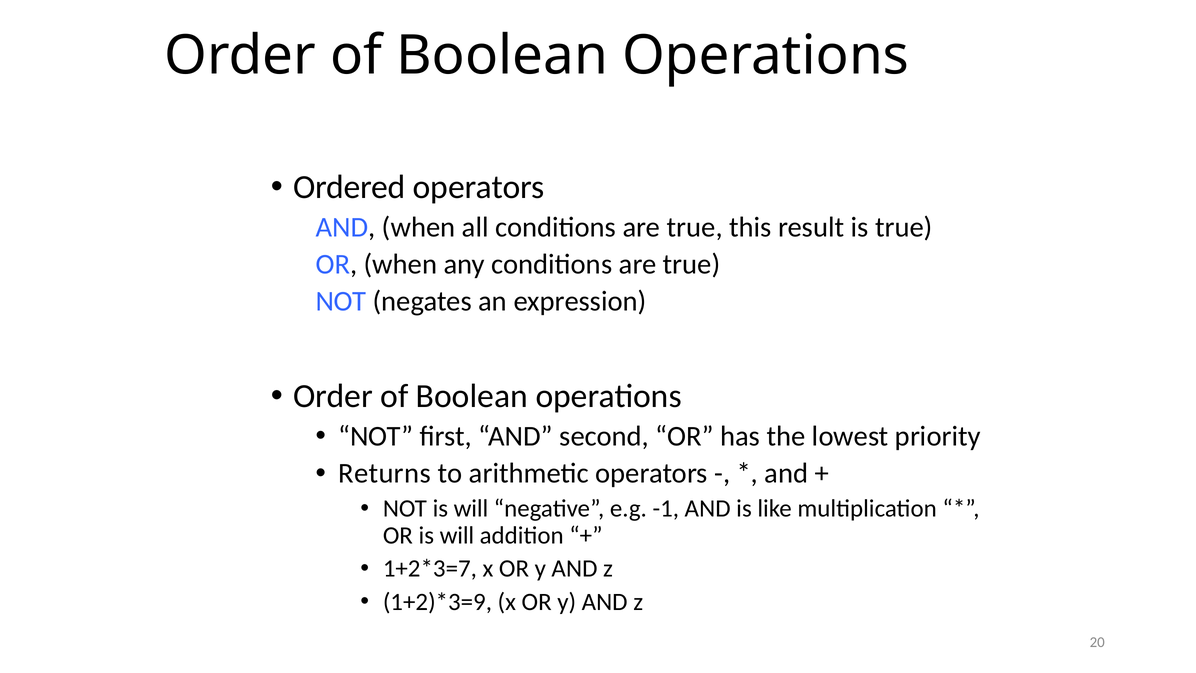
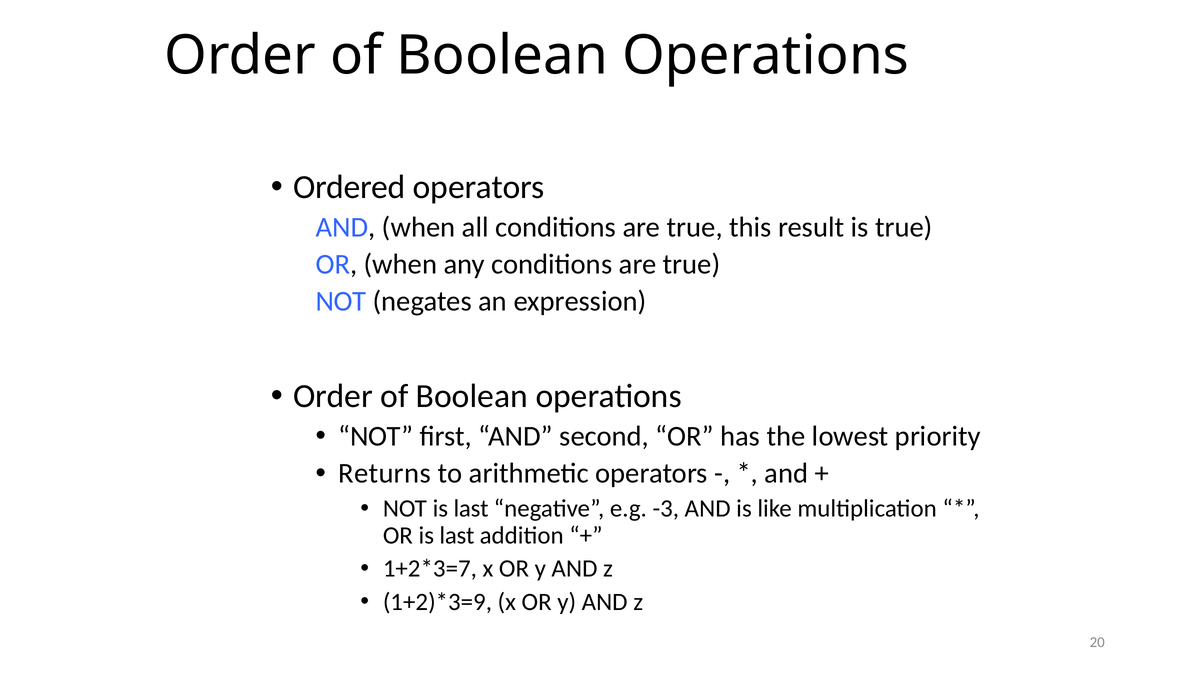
NOT is will: will -> last (471, 508)
-1: -1 -> -3 (666, 508)
OR is will: will -> last (457, 535)
